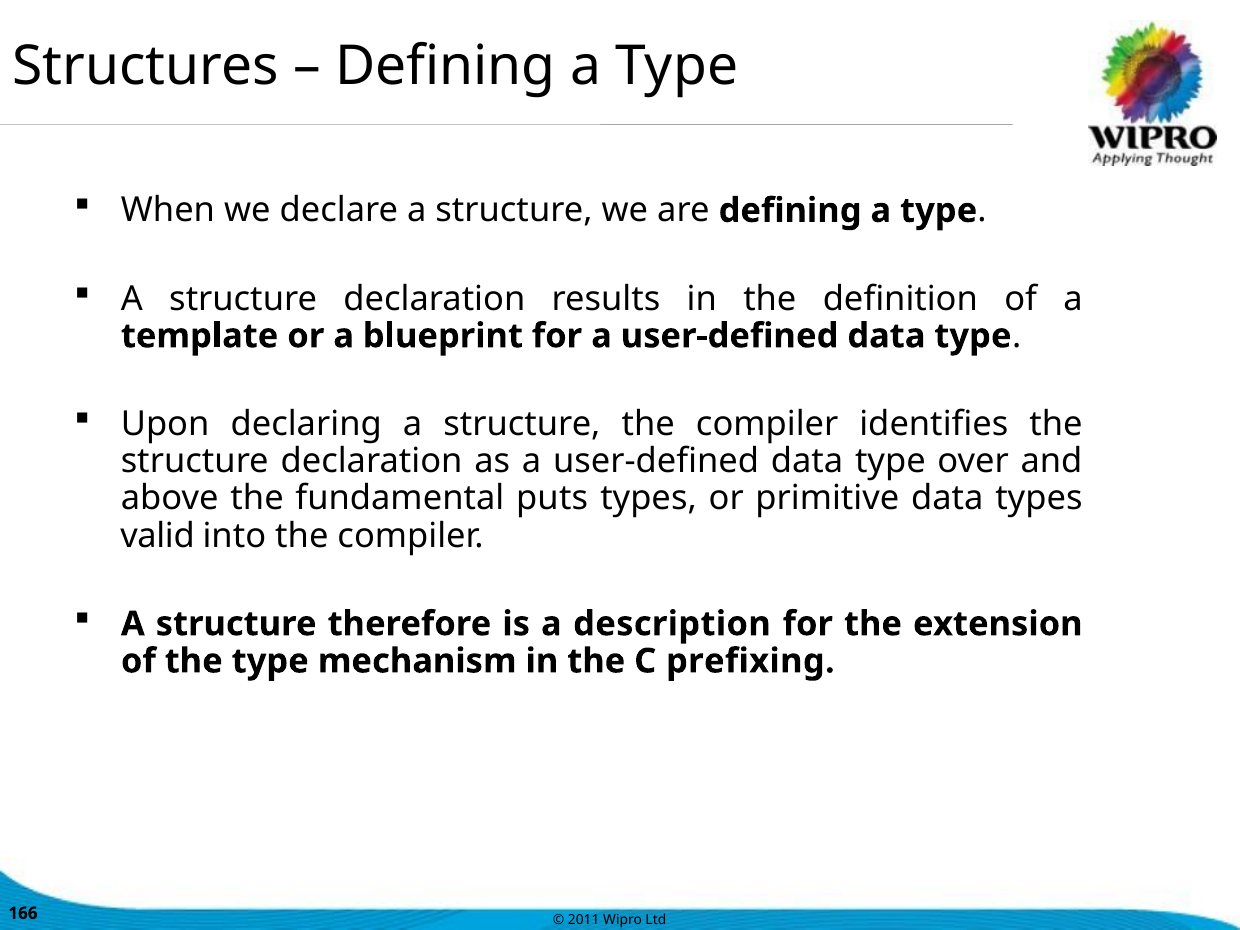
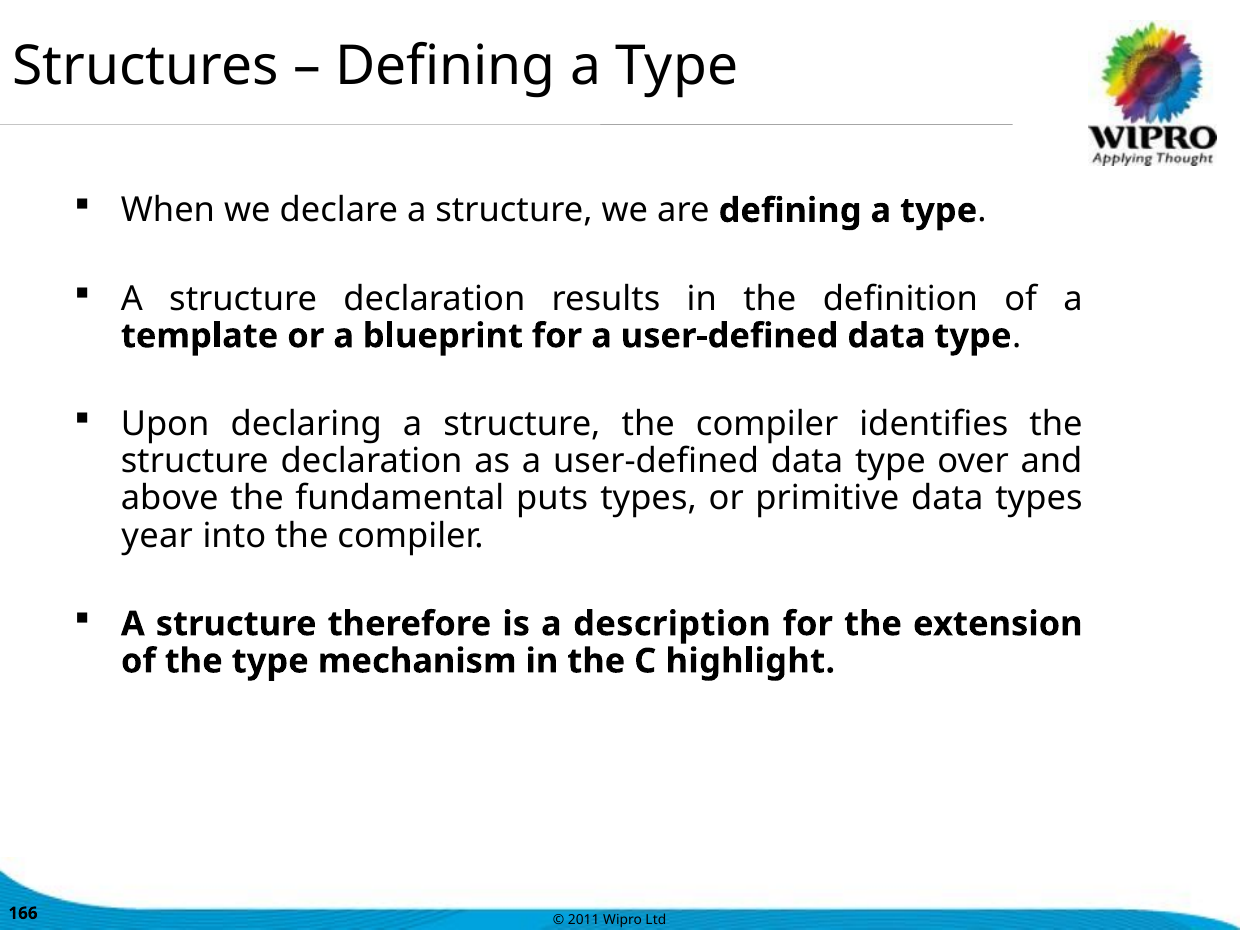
valid: valid -> year (157, 536)
prefixing: prefixing -> highlight (750, 661)
